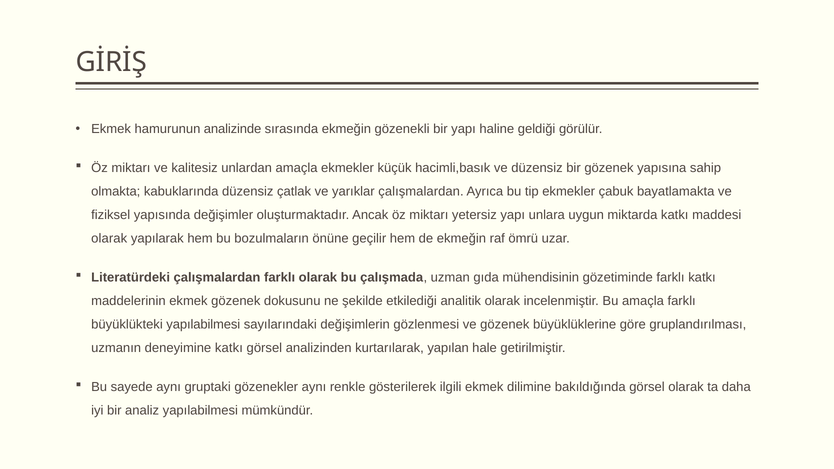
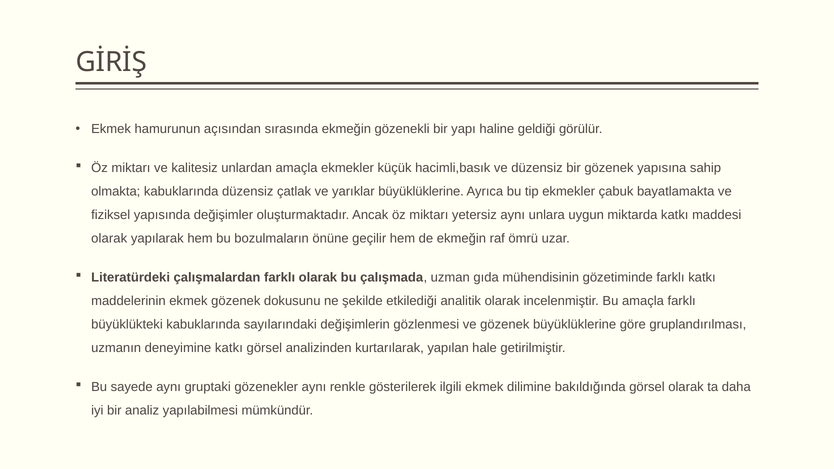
analizinde: analizinde -> açısından (232, 129)
yarıklar çalışmalardan: çalışmalardan -> büyüklüklerine (421, 192)
yetersiz yapı: yapı -> aynı (513, 215)
büyüklükteki yapılabilmesi: yapılabilmesi -> kabuklarında (203, 325)
